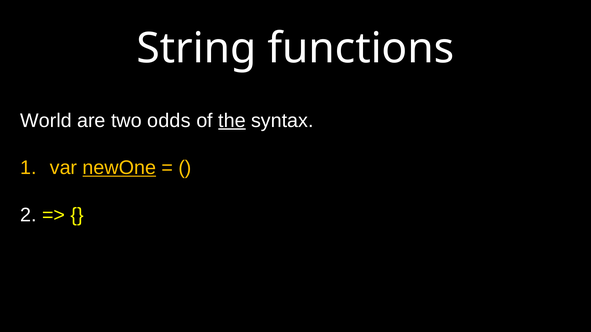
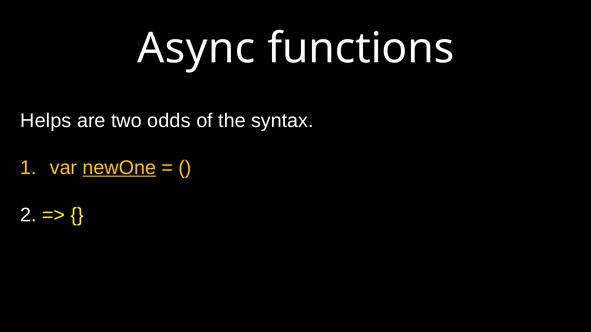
String: String -> Async (196, 48)
World: World -> Helps (46, 121)
the underline: present -> none (232, 121)
